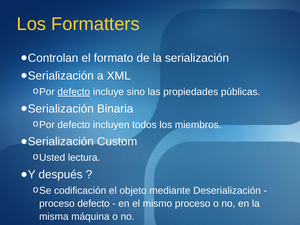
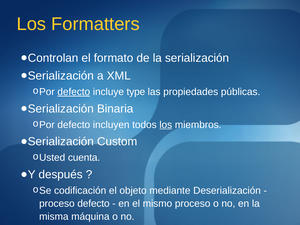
sino: sino -> type (136, 92)
los underline: none -> present (166, 125)
lectura: lectura -> cuenta (84, 158)
